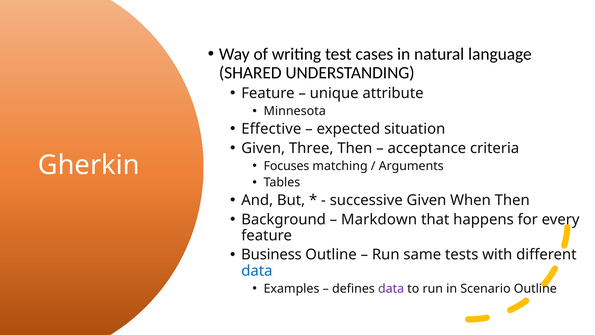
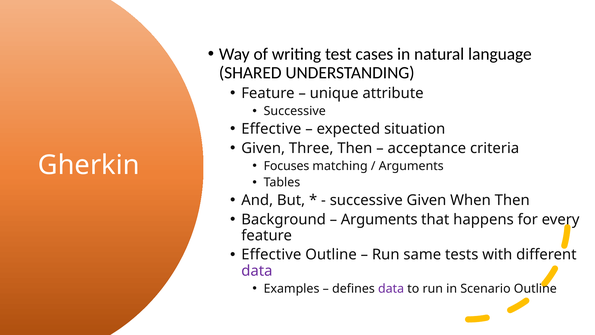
Minnesota: Minnesota -> Successive (295, 111)
Markdown: Markdown -> Arguments (379, 219)
Business: Business -> Effective (271, 254)
data colour: blue -> purple (257, 271)
